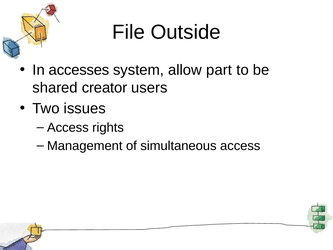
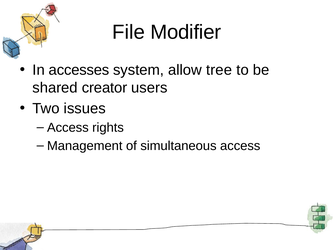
Outside: Outside -> Modifier (186, 32)
part: part -> tree (219, 70)
